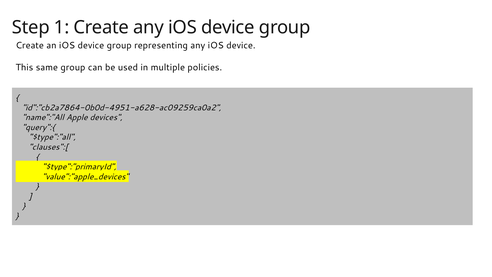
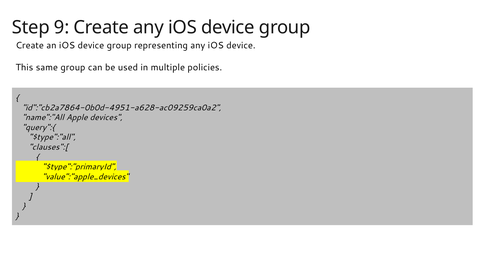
1: 1 -> 9 (62, 27)
